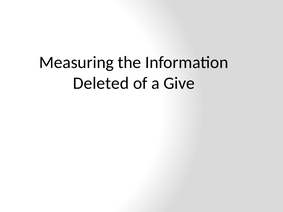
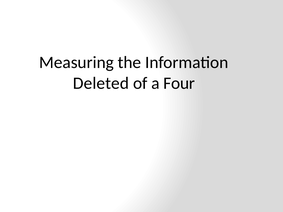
Give: Give -> Four (179, 83)
